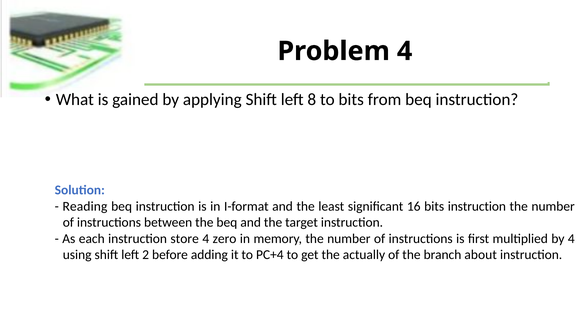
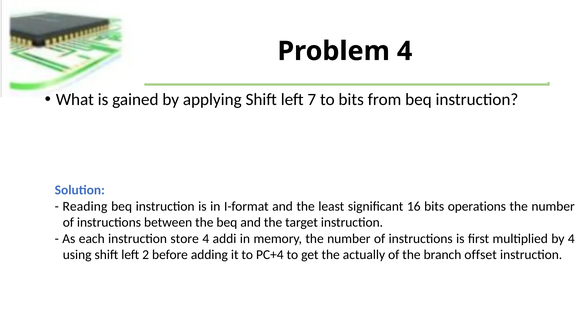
8: 8 -> 7 (312, 99)
bits instruction: instruction -> operations (477, 206)
zero: zero -> addi (224, 239)
about: about -> offset (481, 255)
